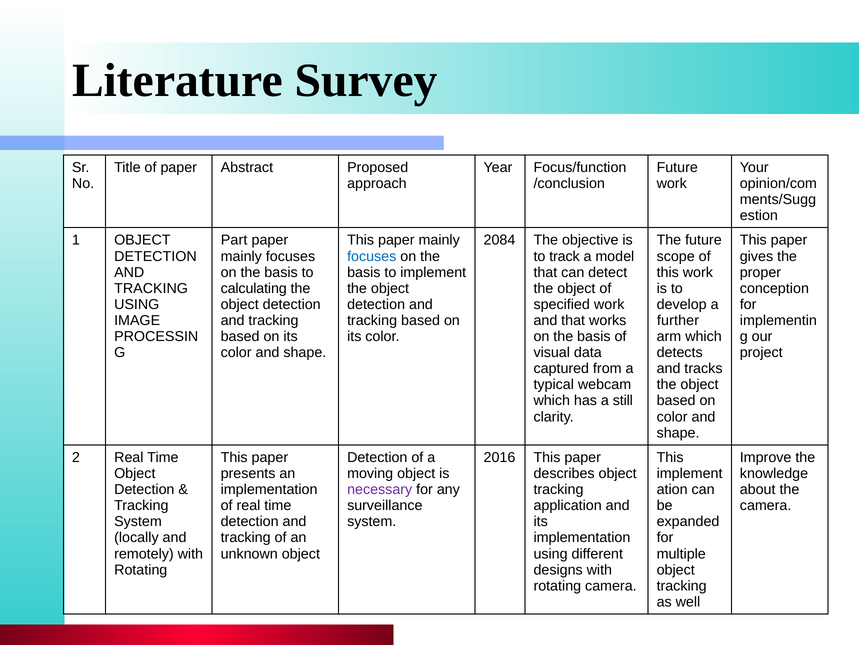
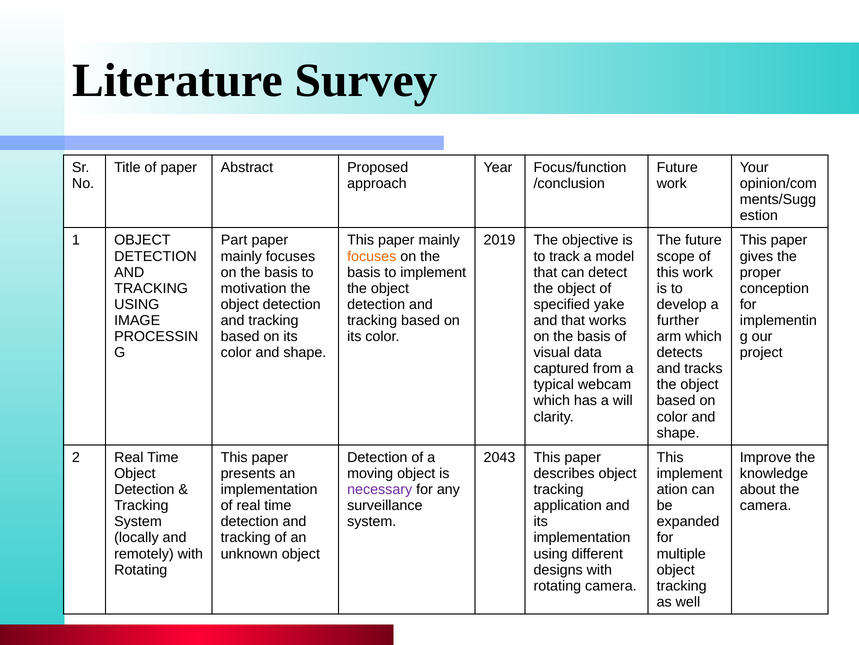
2084: 2084 -> 2019 (499, 240)
focuses colour: blue -> orange (372, 256)
calculating: calculating -> motivation (254, 288)
specified work: work -> yake (609, 304)
still: still -> will (623, 400)
2016: 2016 -> 2043 (499, 457)
